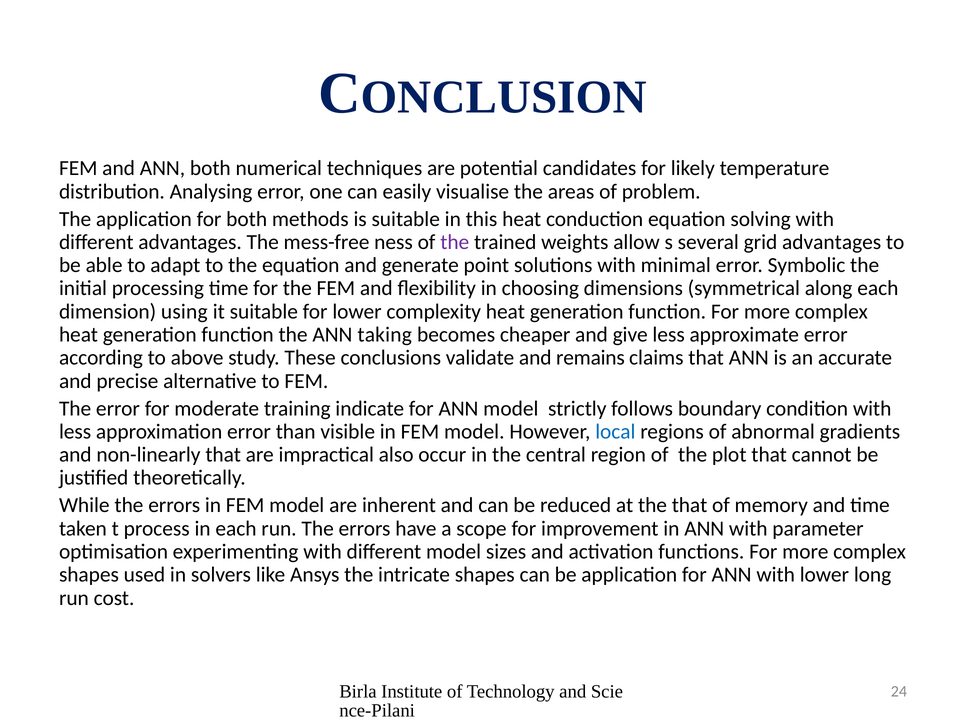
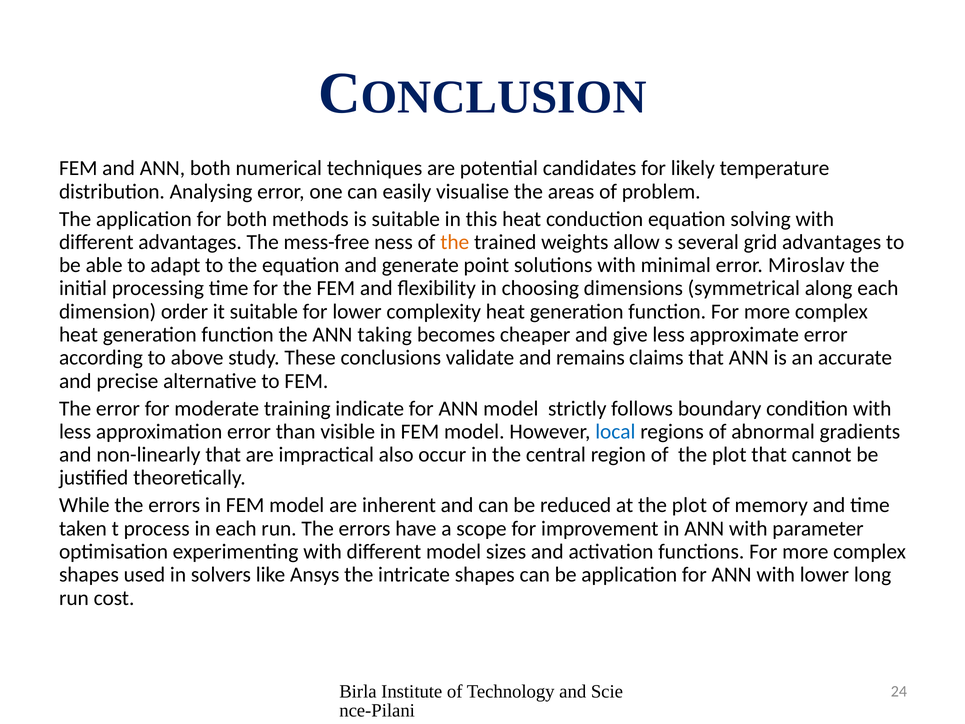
the colour: purple -> orange (455, 242)
Symbolic: Symbolic -> Miroslav (806, 265)
using: using -> order (185, 311)
at the that: that -> plot (689, 505)
